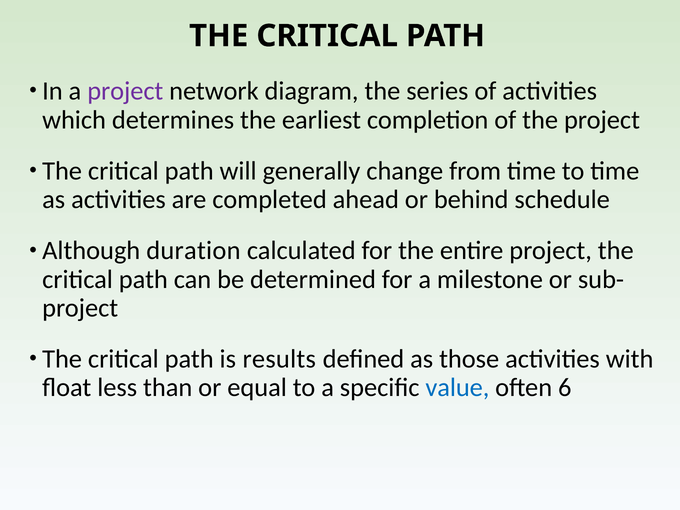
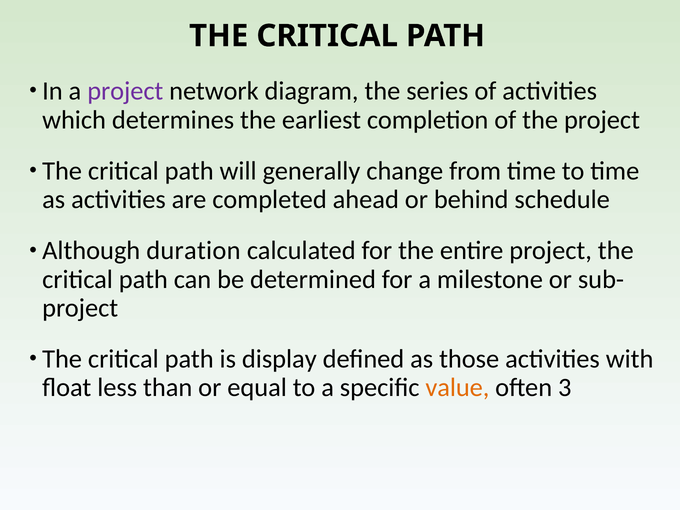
results: results -> display (279, 359)
value colour: blue -> orange (457, 388)
6: 6 -> 3 (565, 388)
